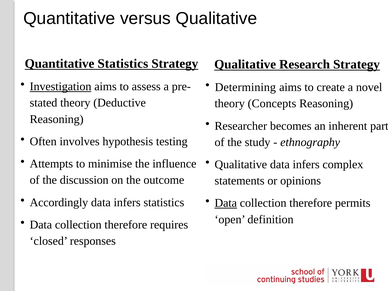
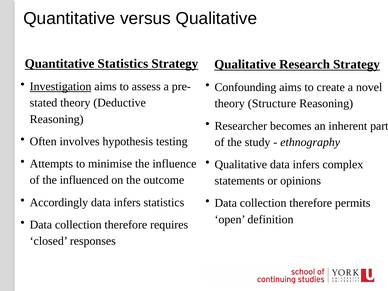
Determining: Determining -> Confounding (245, 87)
Concepts: Concepts -> Structure (272, 104)
discussion: discussion -> influenced (84, 180)
Data underline: present -> none (226, 203)
